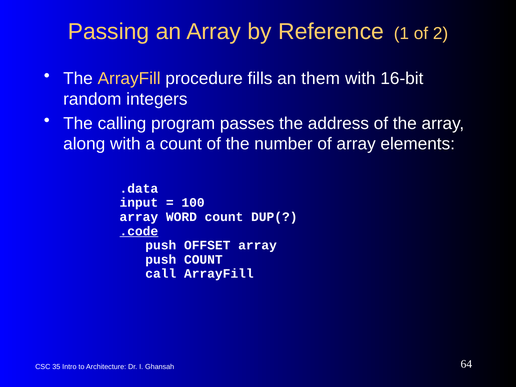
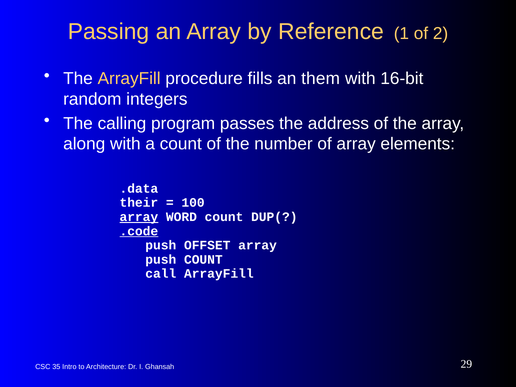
input: input -> their (139, 203)
array underline: none -> present (139, 217)
64: 64 -> 29 (466, 364)
